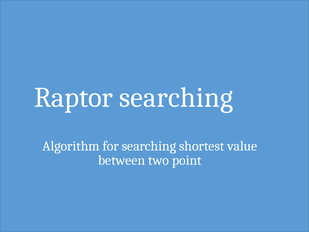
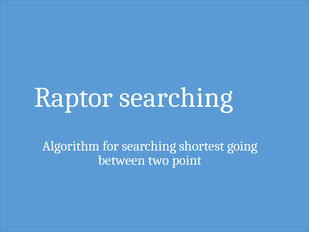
value: value -> going (242, 146)
